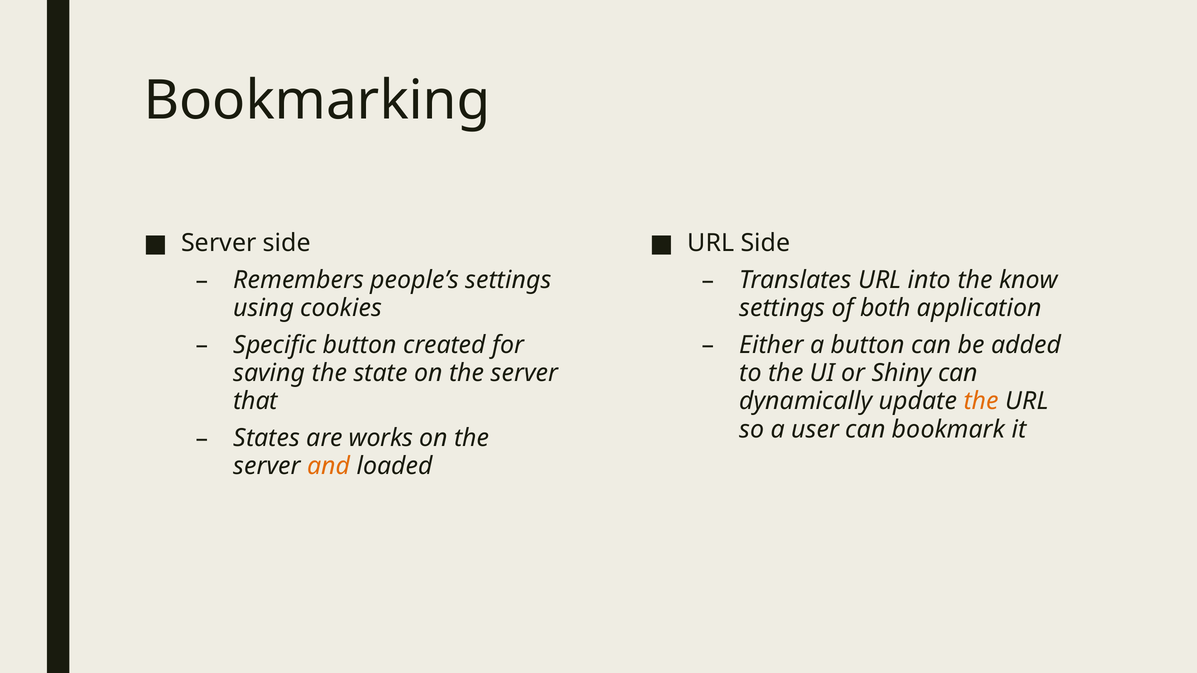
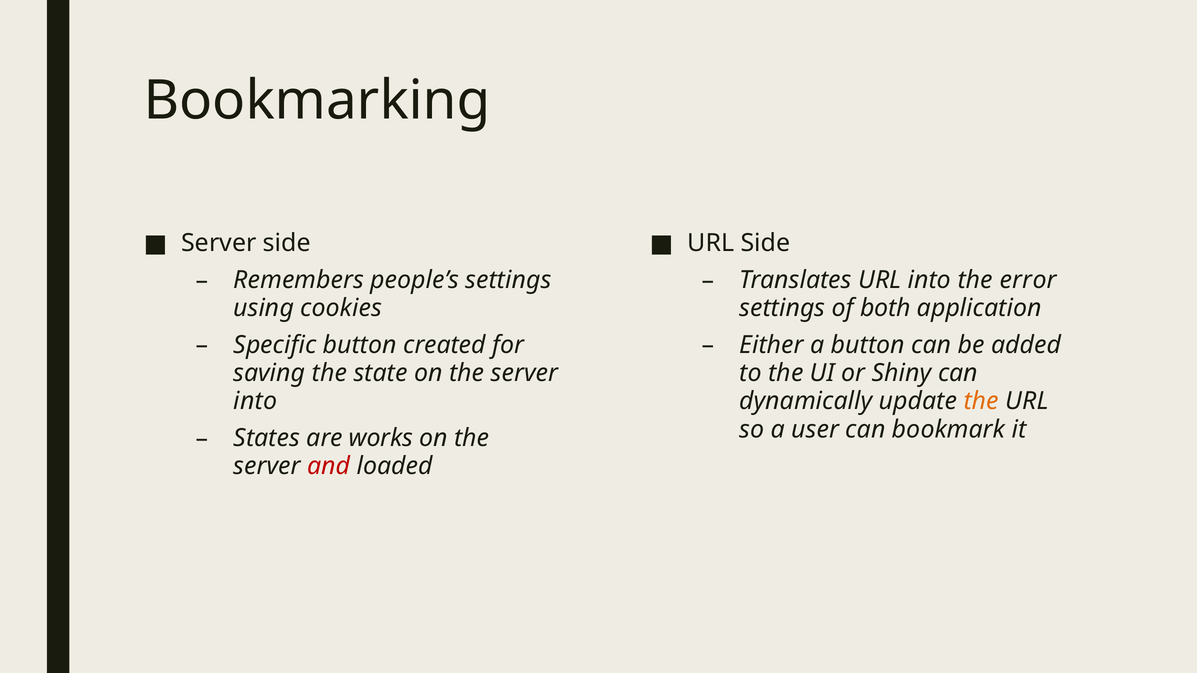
know: know -> error (1028, 280)
that: that -> into (255, 401)
and colour: orange -> red (329, 466)
